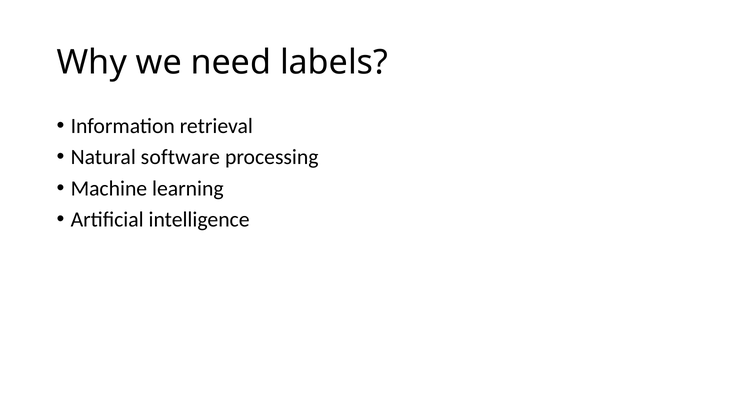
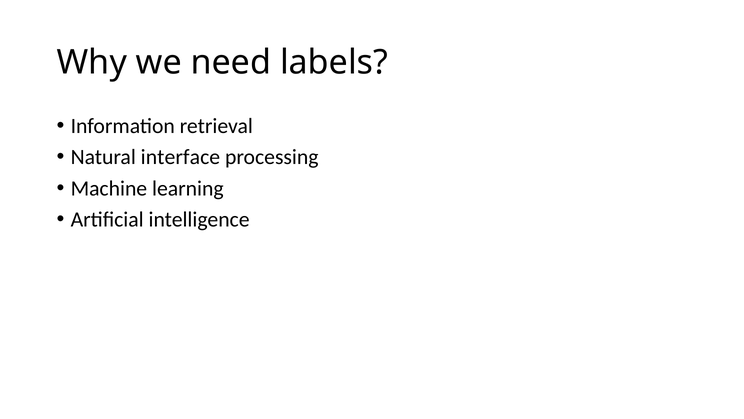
software: software -> interface (180, 157)
